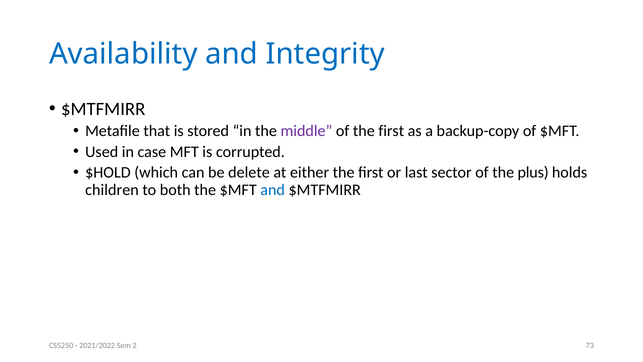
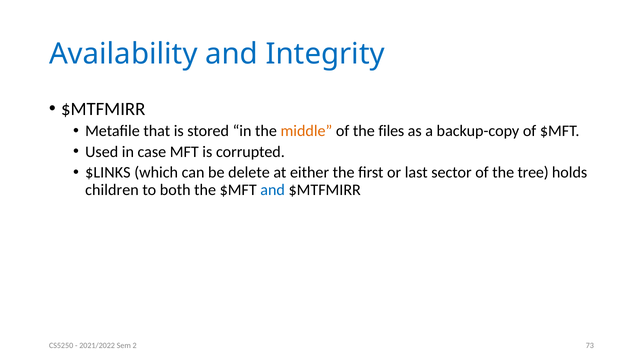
middle colour: purple -> orange (306, 131)
of the first: first -> files (391, 131)
$HOLD: $HOLD -> $LINKS (108, 172)
plus: plus -> tree (533, 172)
